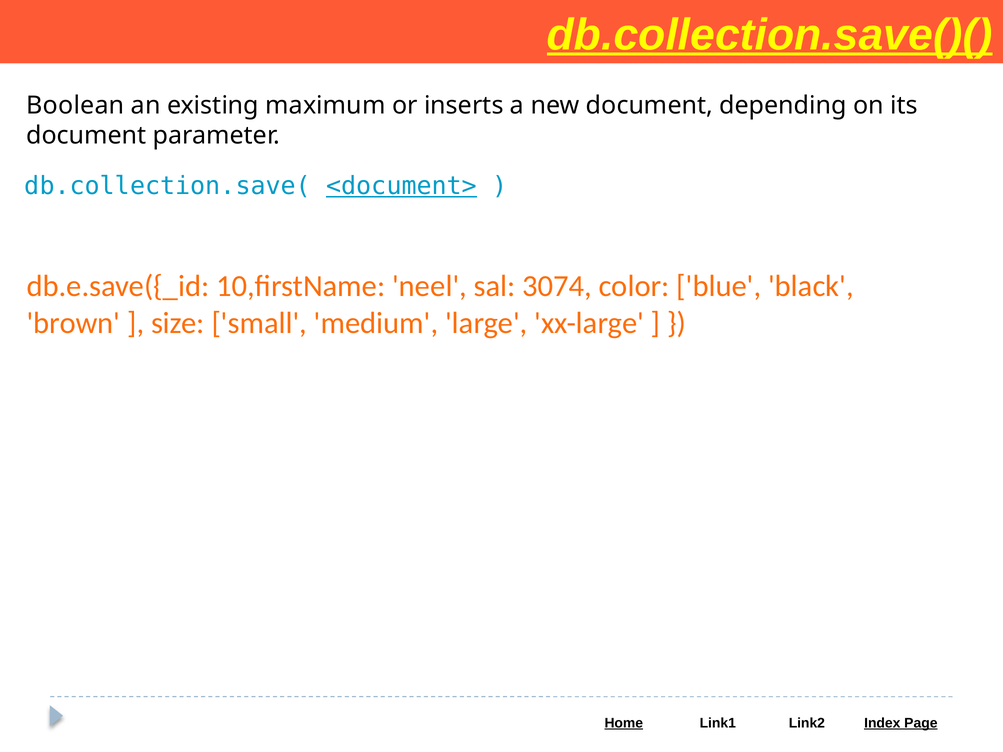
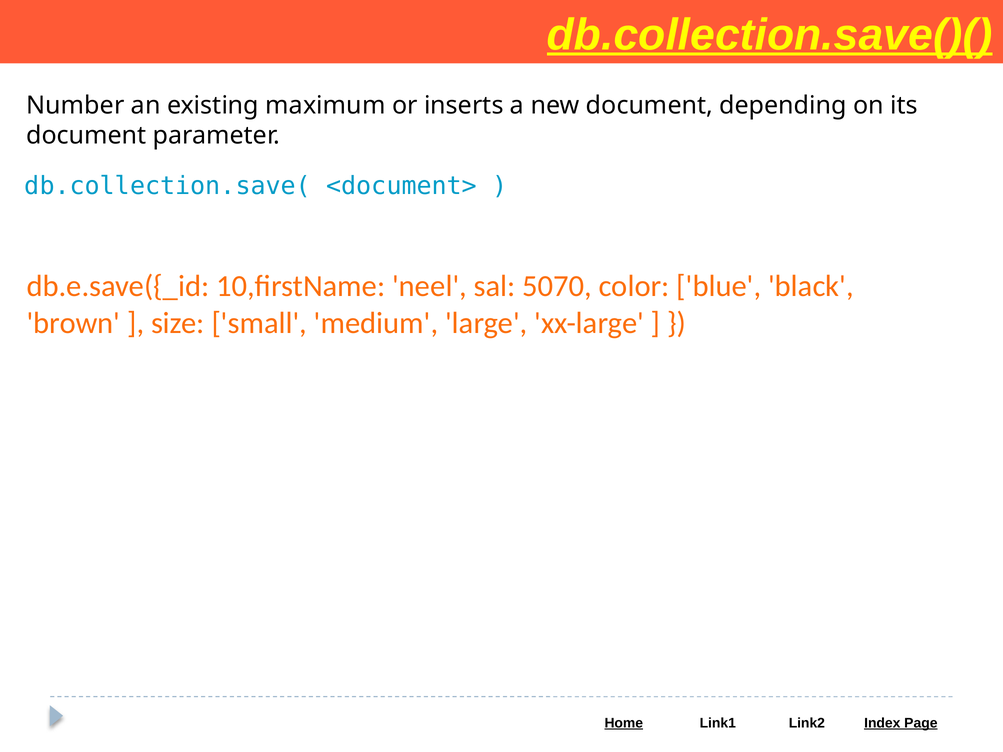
Boolean: Boolean -> Number (75, 105)
<document> underline: present -> none (402, 186)
3074: 3074 -> 5070 (557, 286)
